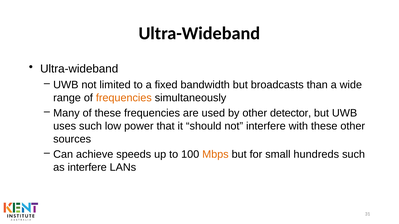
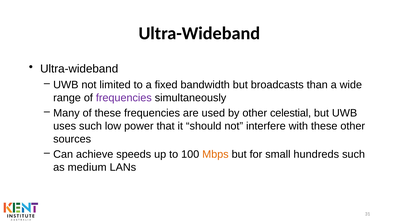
frequencies colour: orange -> purple (124, 98)
detector: detector -> celestial (291, 113)
as interfere: interfere -> medium (87, 168)
